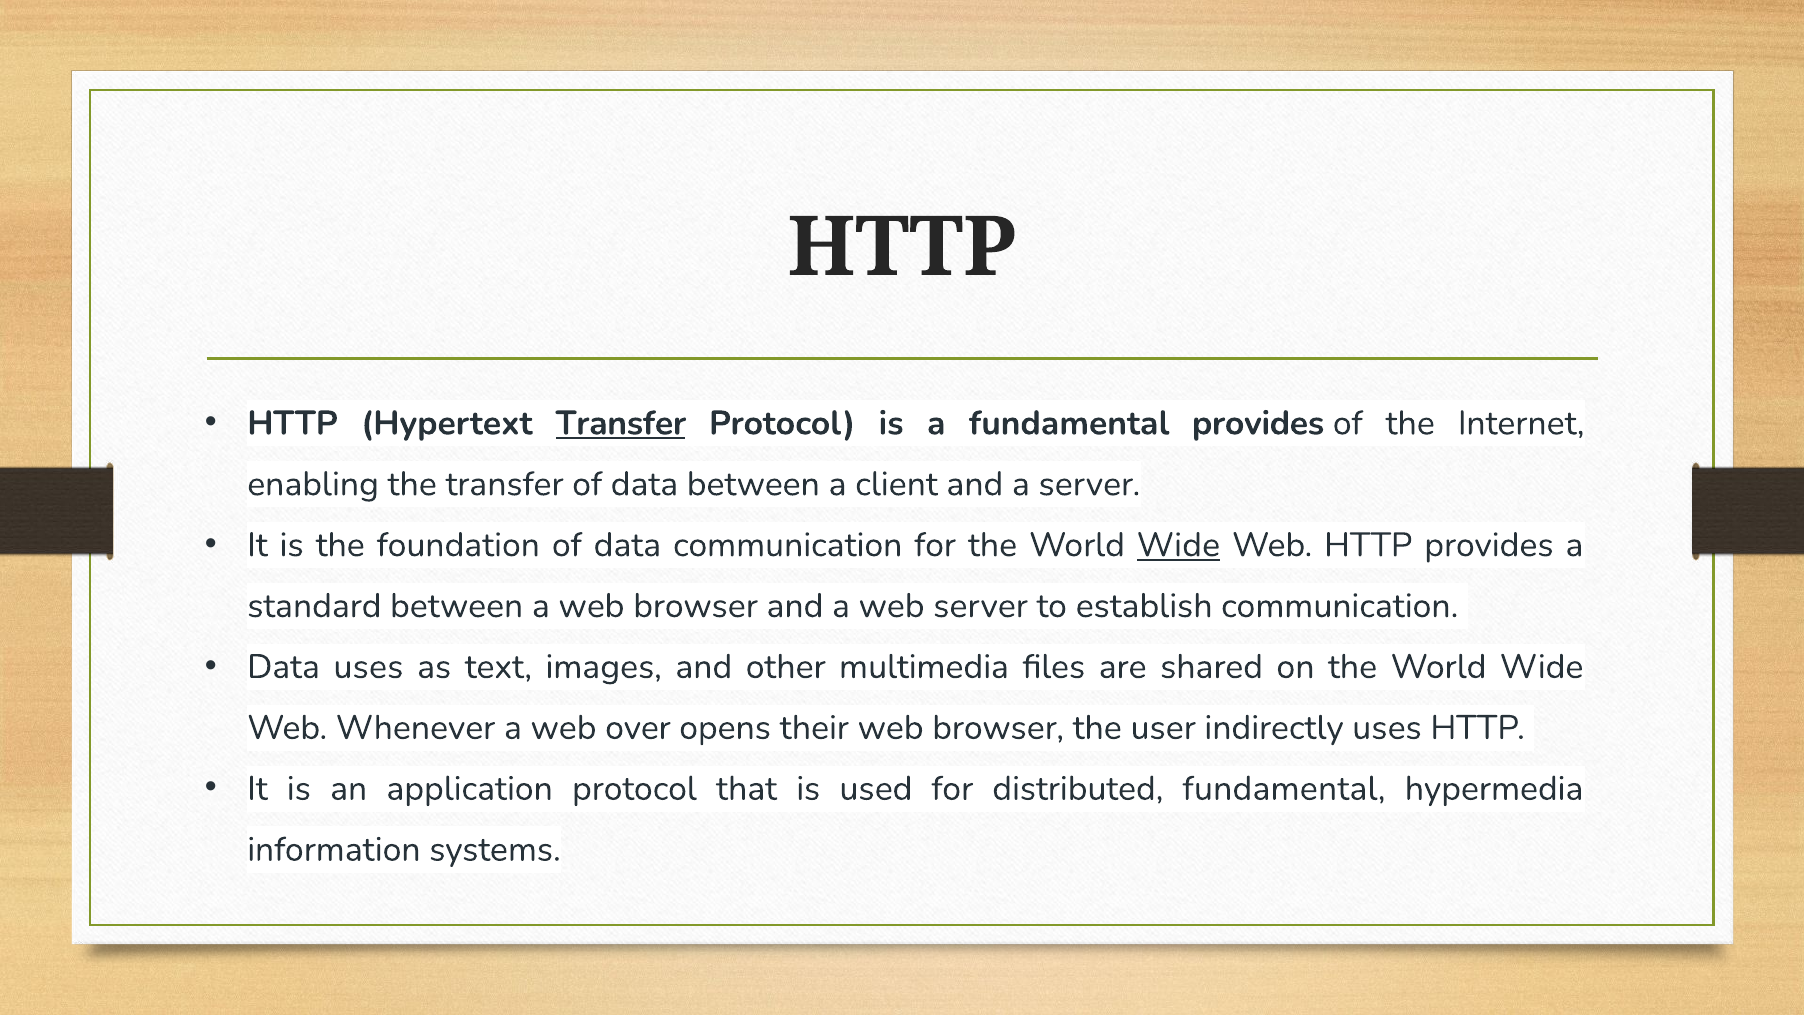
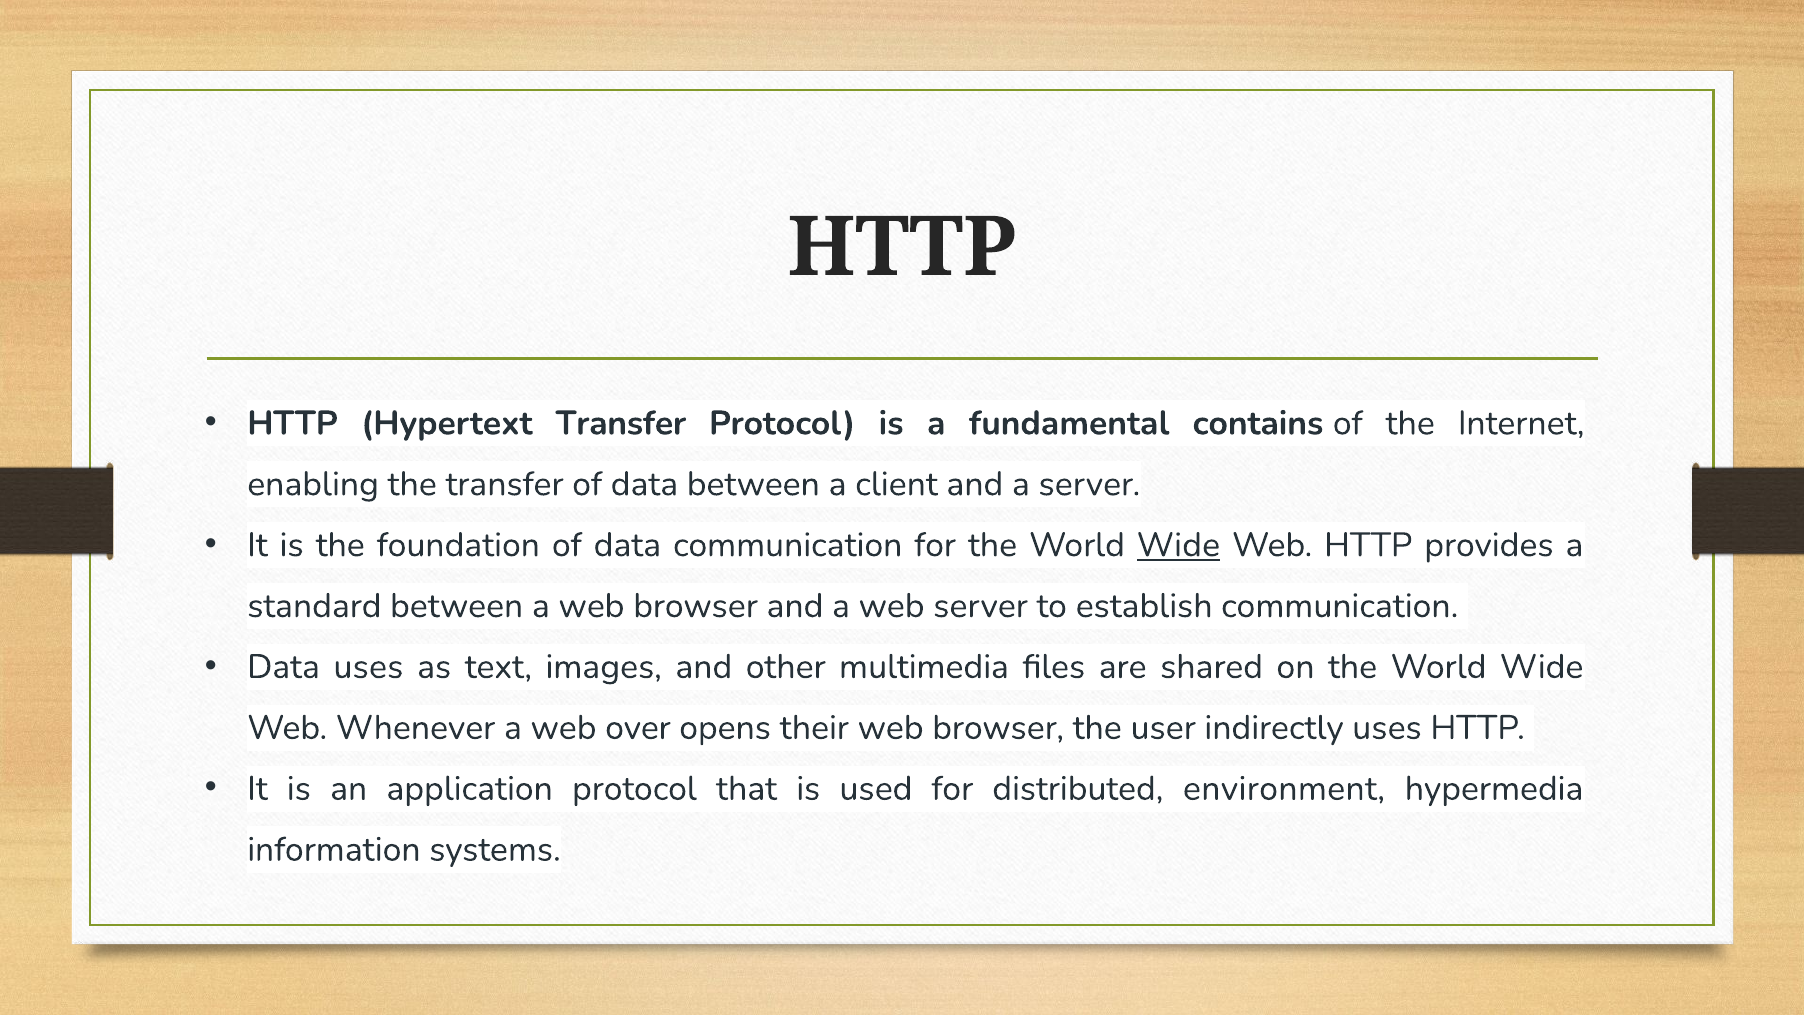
Transfer underline: present -> none (621, 423)
fundamental provides: provides -> contains (1258, 423)
distributed fundamental: fundamental -> environment (1284, 788)
